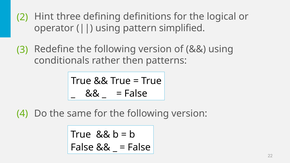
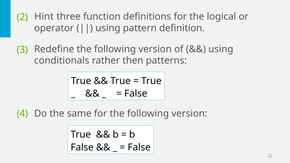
defining: defining -> function (102, 17)
simplified: simplified -> definition (182, 28)
